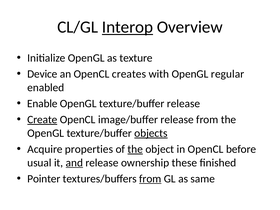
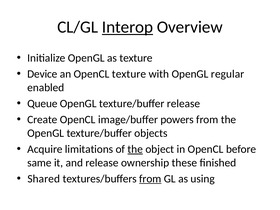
OpenCL creates: creates -> texture (129, 74)
Enable: Enable -> Queue (42, 104)
Create underline: present -> none (42, 120)
image/buffer release: release -> powers (177, 120)
objects underline: present -> none (151, 133)
properties: properties -> limitations (89, 149)
usual: usual -> same (39, 163)
and underline: present -> none (74, 163)
Pointer: Pointer -> Shared (44, 179)
same: same -> using (203, 179)
